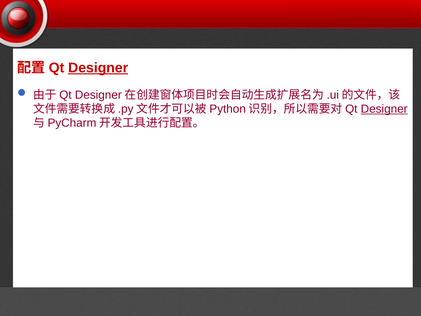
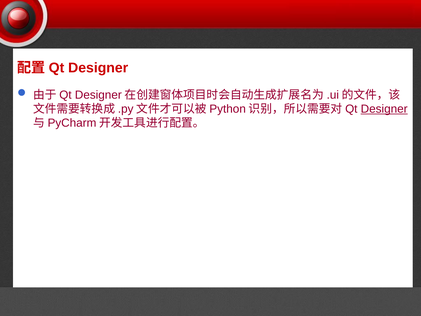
Designer underline: present -> none (98, 68)
